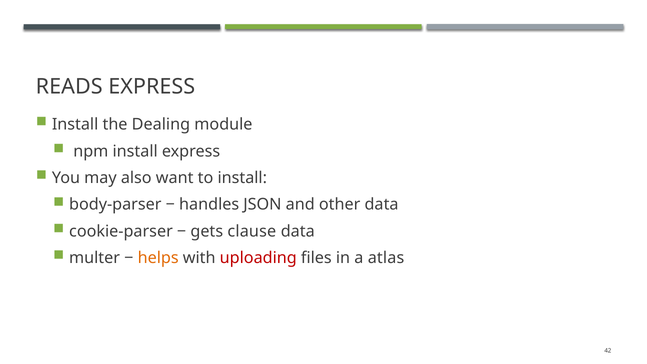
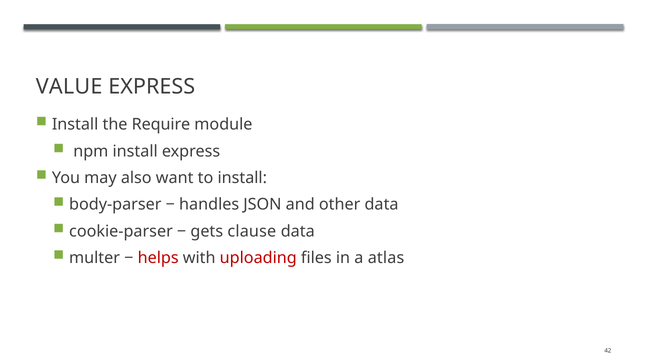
READS: READS -> VALUE (69, 86)
Dealing: Dealing -> Require (161, 124)
helps colour: orange -> red (158, 258)
